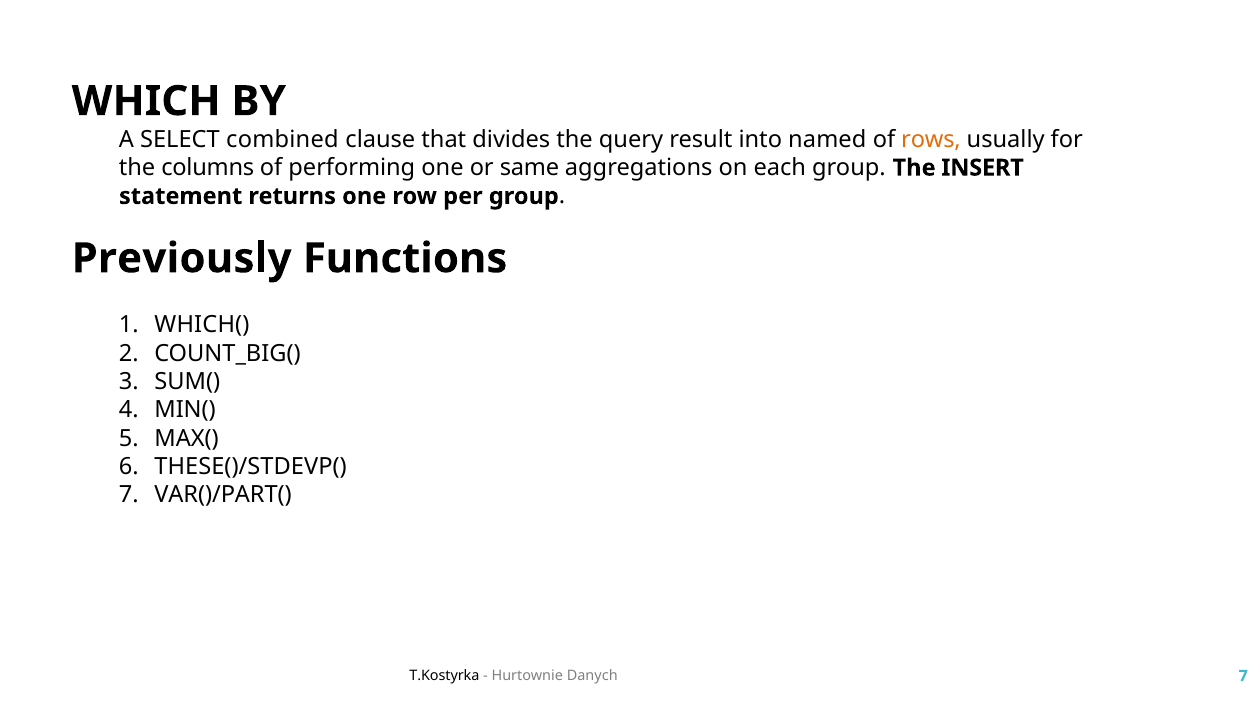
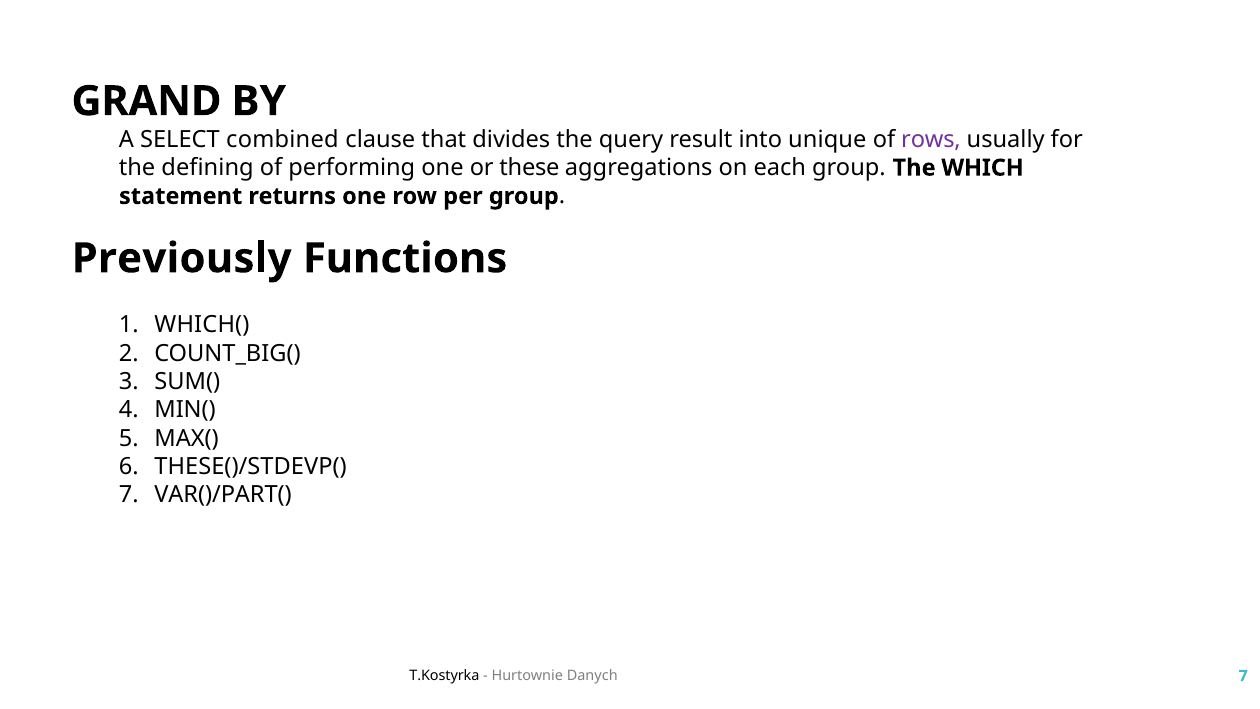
WHICH: WHICH -> GRAND (146, 101)
named: named -> unique (827, 139)
rows colour: orange -> purple (931, 139)
columns: columns -> defining (208, 168)
same: same -> these (529, 168)
INSERT: INSERT -> WHICH (983, 168)
